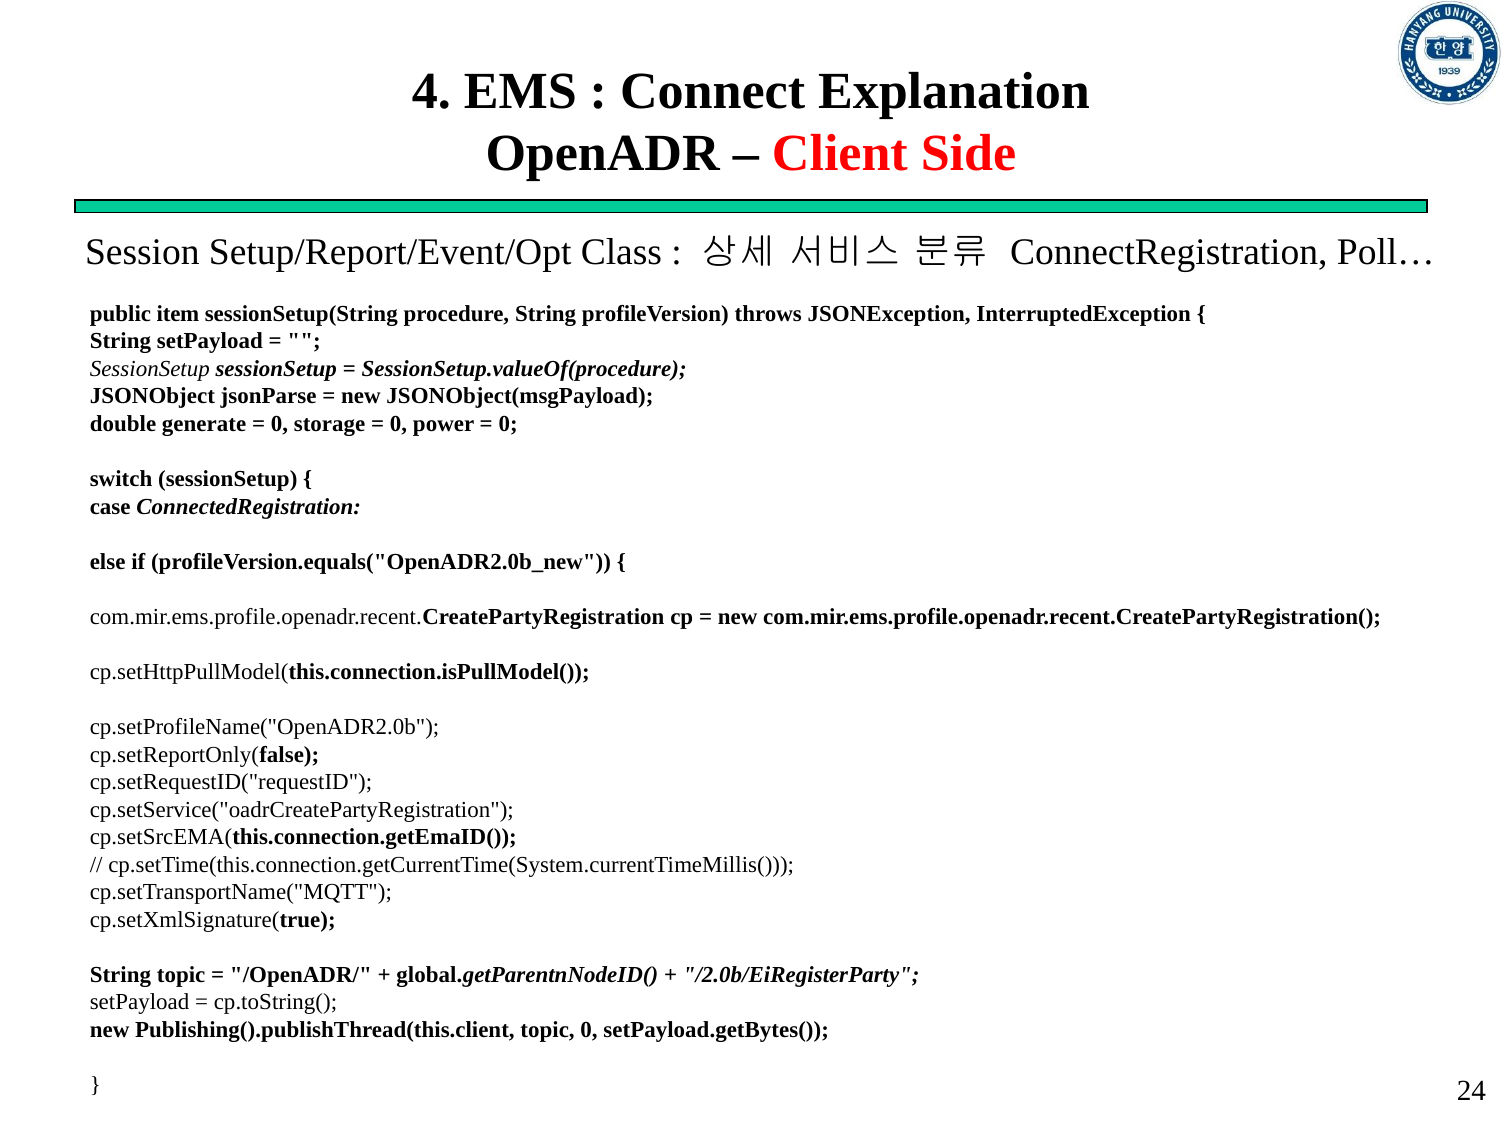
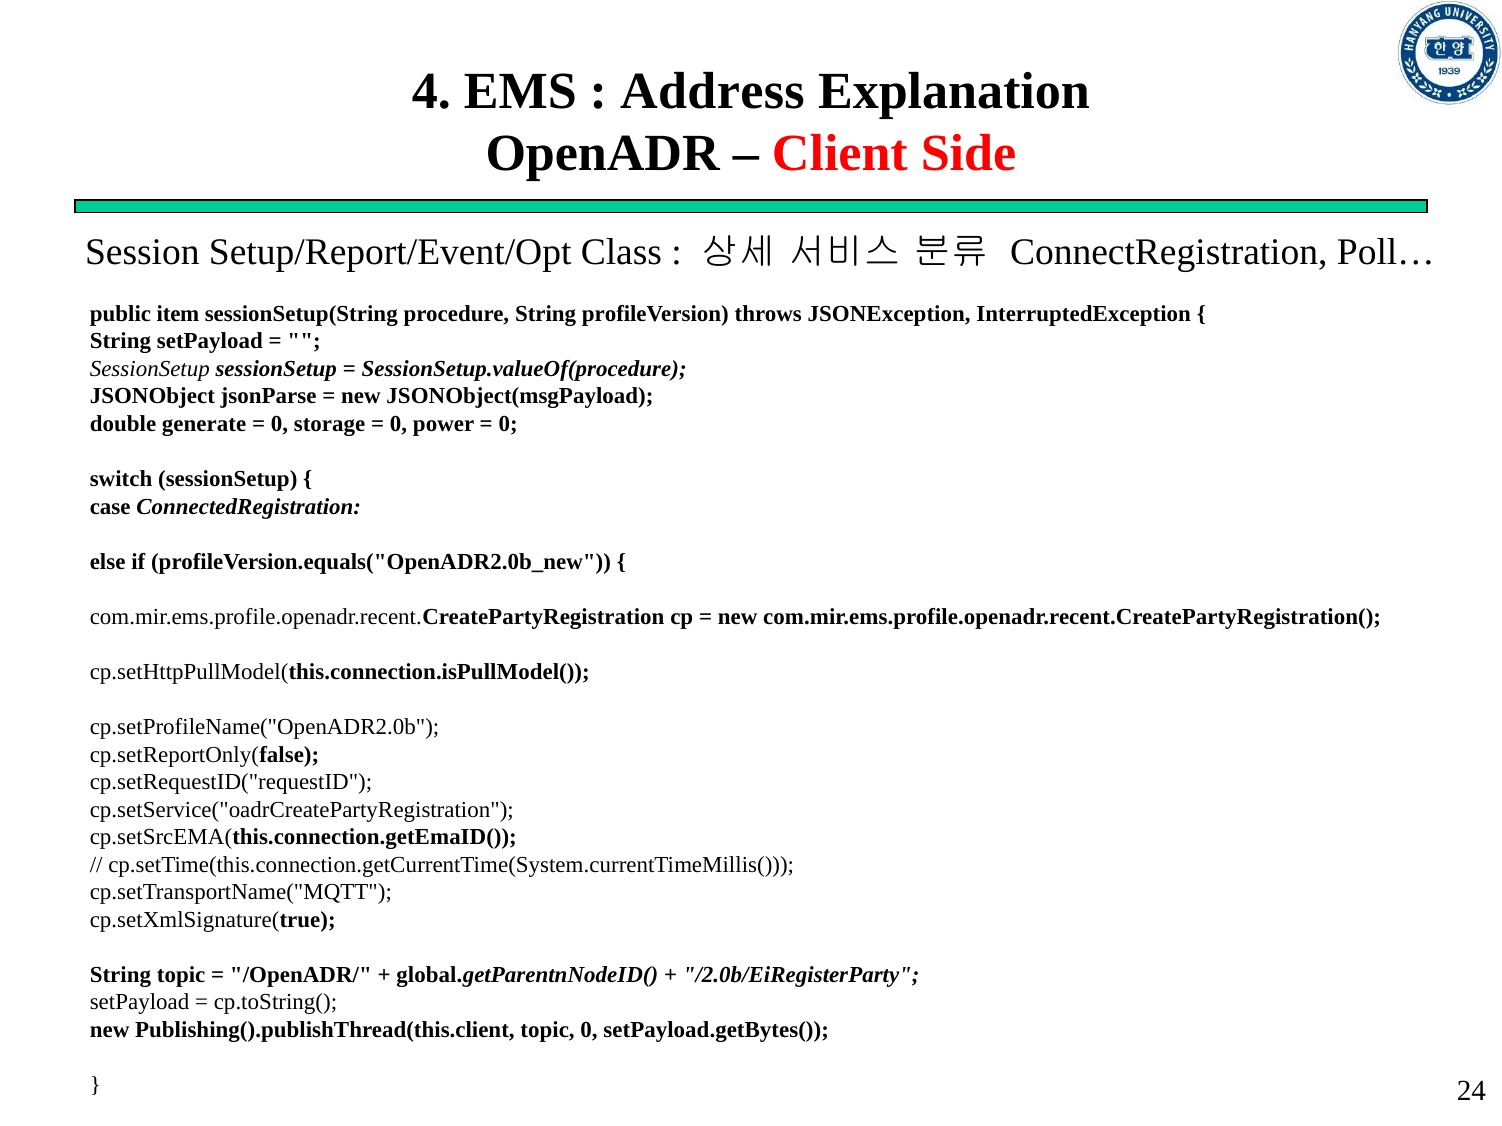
Connect: Connect -> Address (712, 91)
